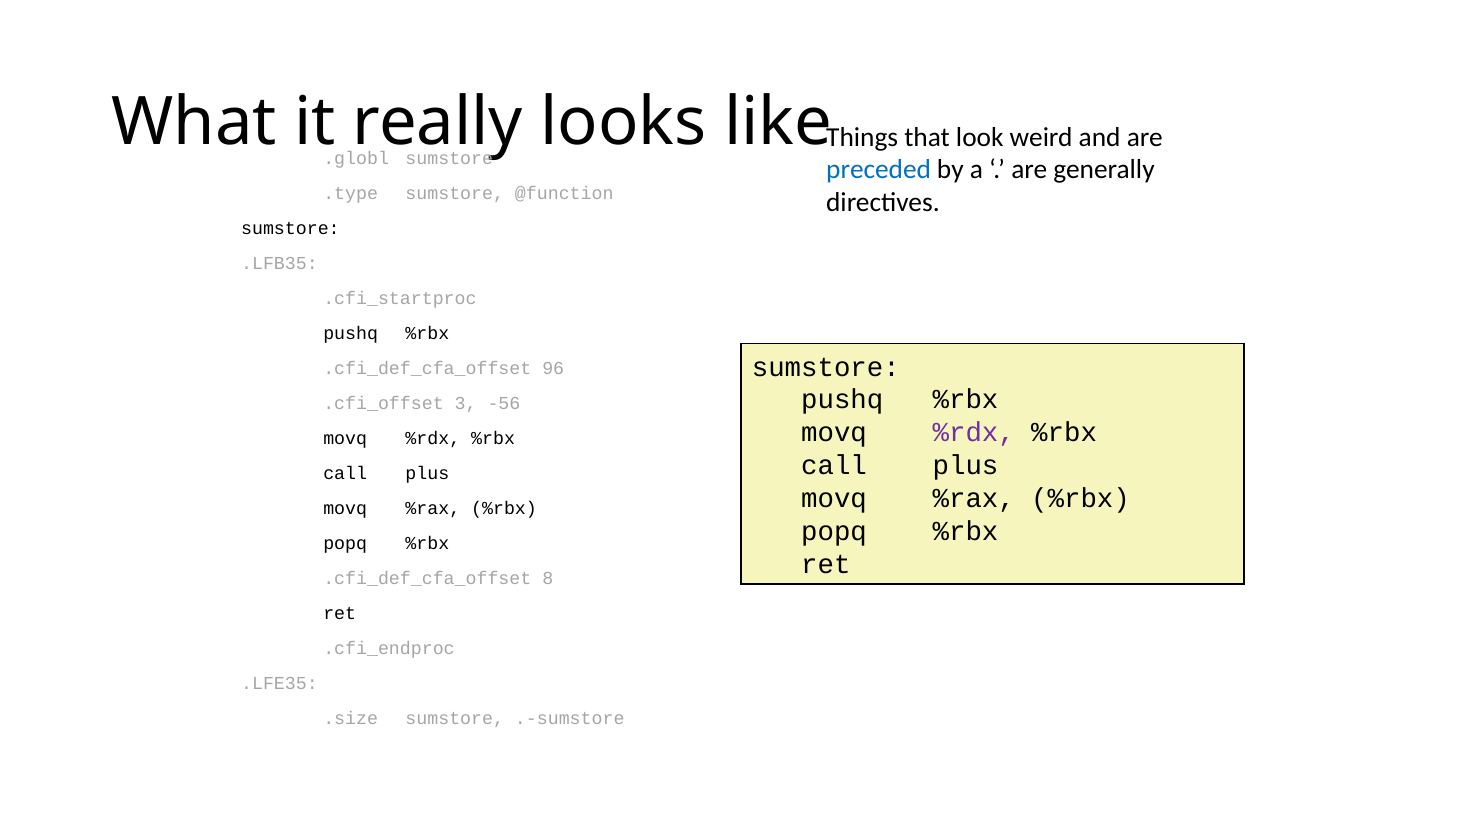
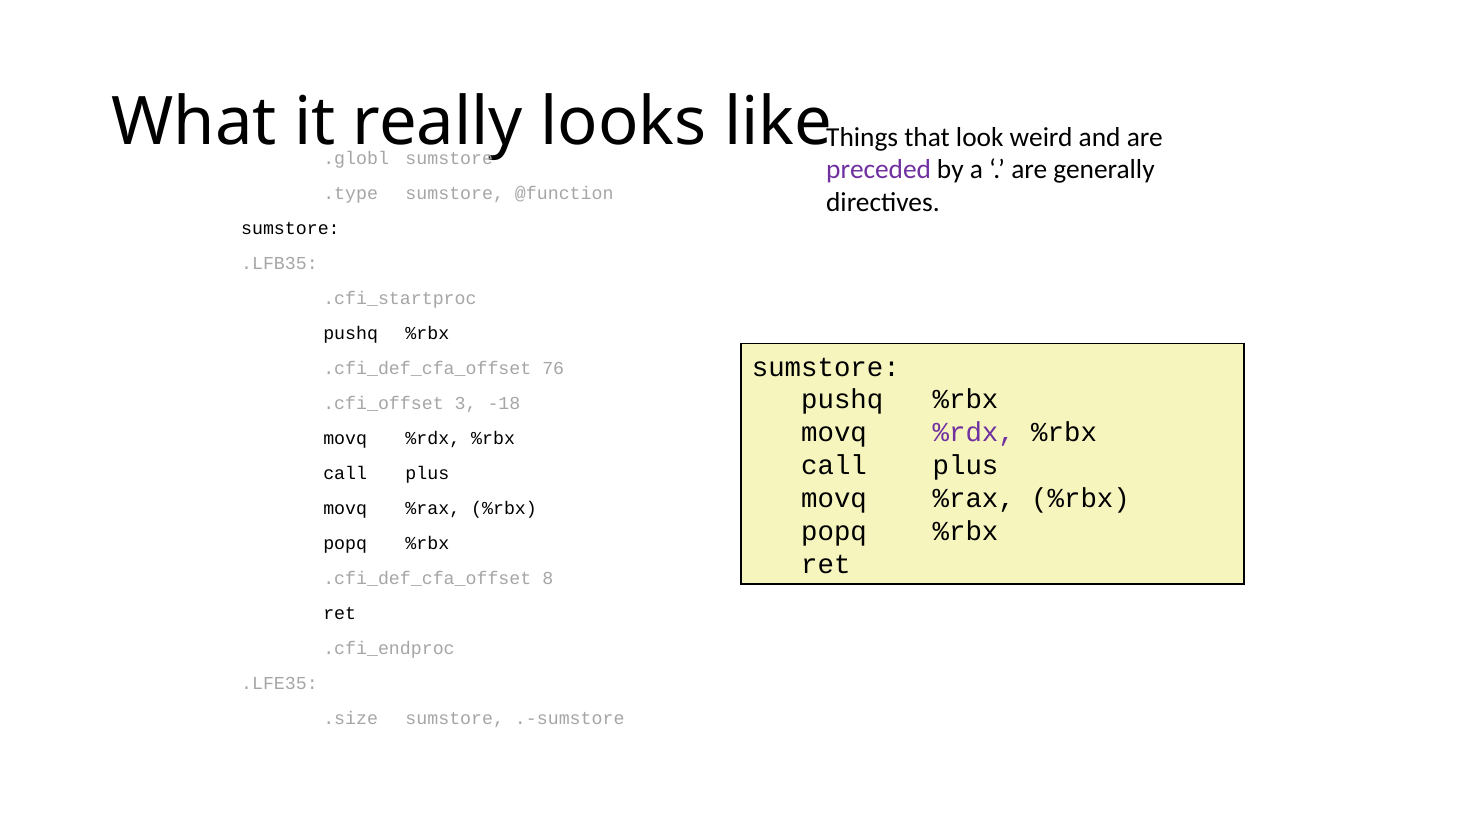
preceded colour: blue -> purple (879, 170)
96: 96 -> 76 (553, 368)
-56: -56 -> -18 (504, 403)
